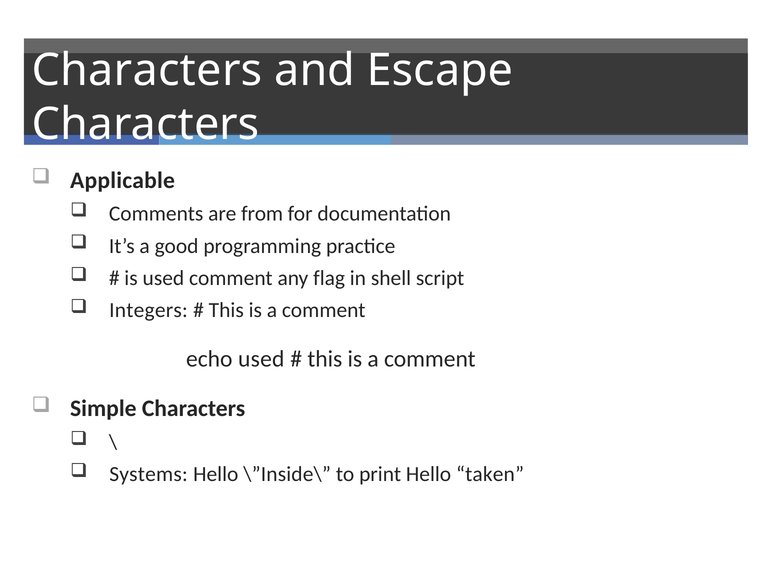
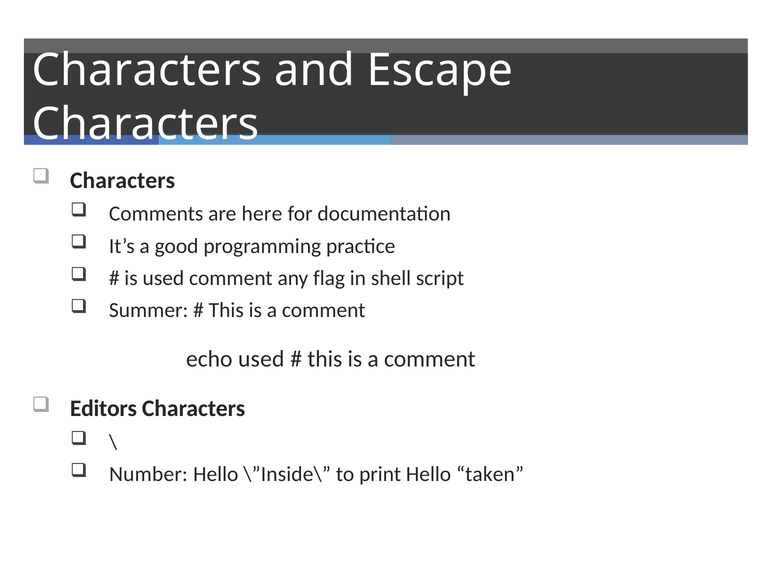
Applicable: Applicable -> Characters (123, 180)
from: from -> here (262, 214)
Integers: Integers -> Summer (149, 310)
Simple: Simple -> Editors (103, 409)
Systems: Systems -> Number (149, 474)
